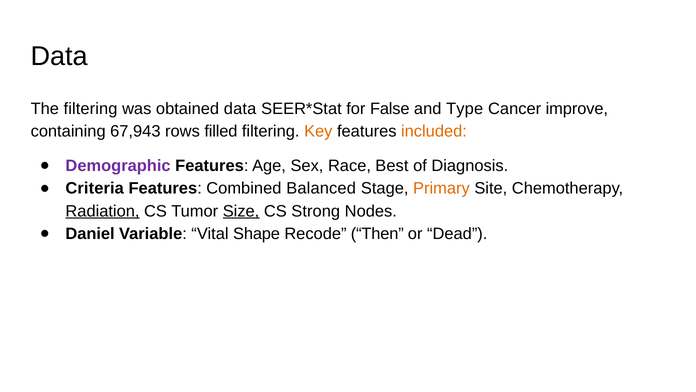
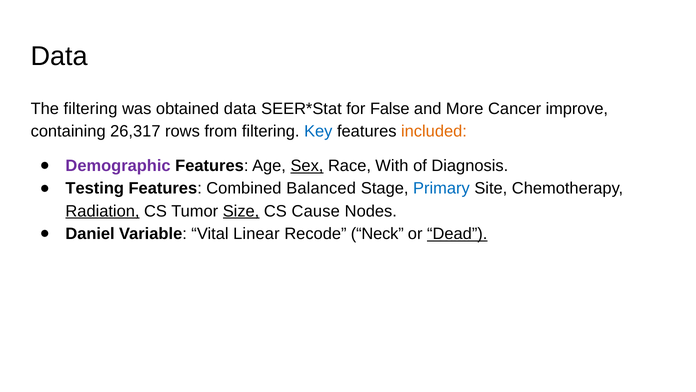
Type: Type -> More (465, 109)
67,943: 67,943 -> 26,317 (135, 131)
filled: filled -> from (221, 131)
Key colour: orange -> blue (318, 131)
Sex underline: none -> present (307, 166)
Best: Best -> With (392, 166)
Criteria: Criteria -> Testing (95, 188)
Primary colour: orange -> blue (441, 188)
Strong: Strong -> Cause (316, 211)
Shape: Shape -> Linear (256, 234)
Then: Then -> Neck (377, 234)
Dead underline: none -> present (457, 234)
